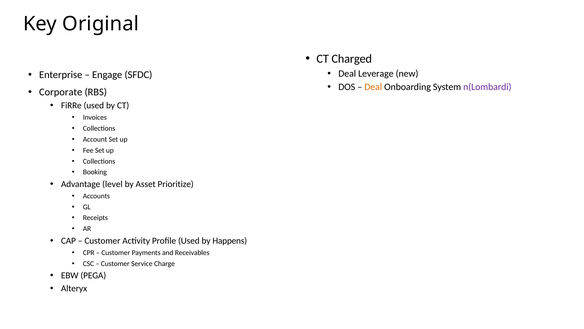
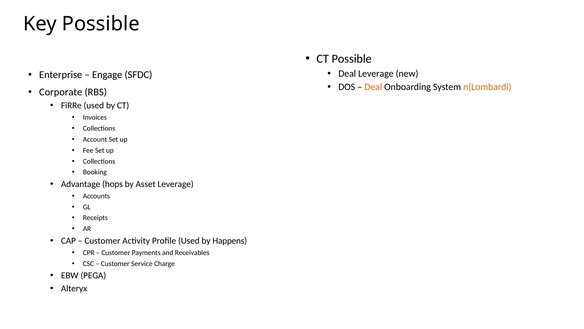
Key Original: Original -> Possible (101, 24)
CT Charged: Charged -> Possible (352, 59)
n(Lombardi colour: purple -> orange (487, 87)
level: level -> hops (112, 184)
Asset Prioritize: Prioritize -> Leverage (176, 184)
